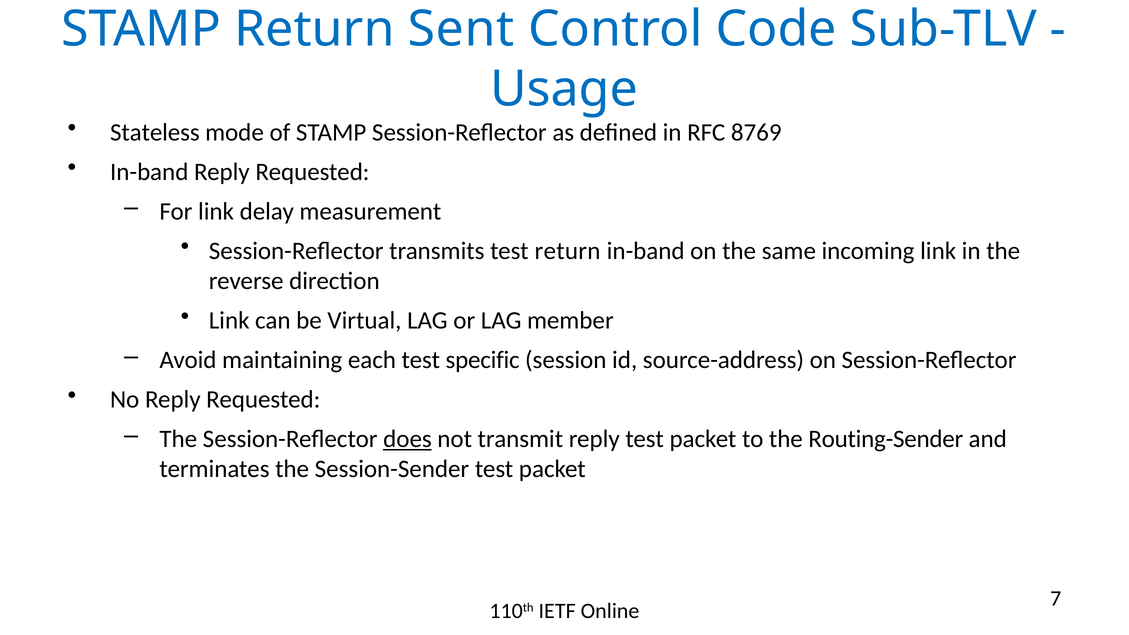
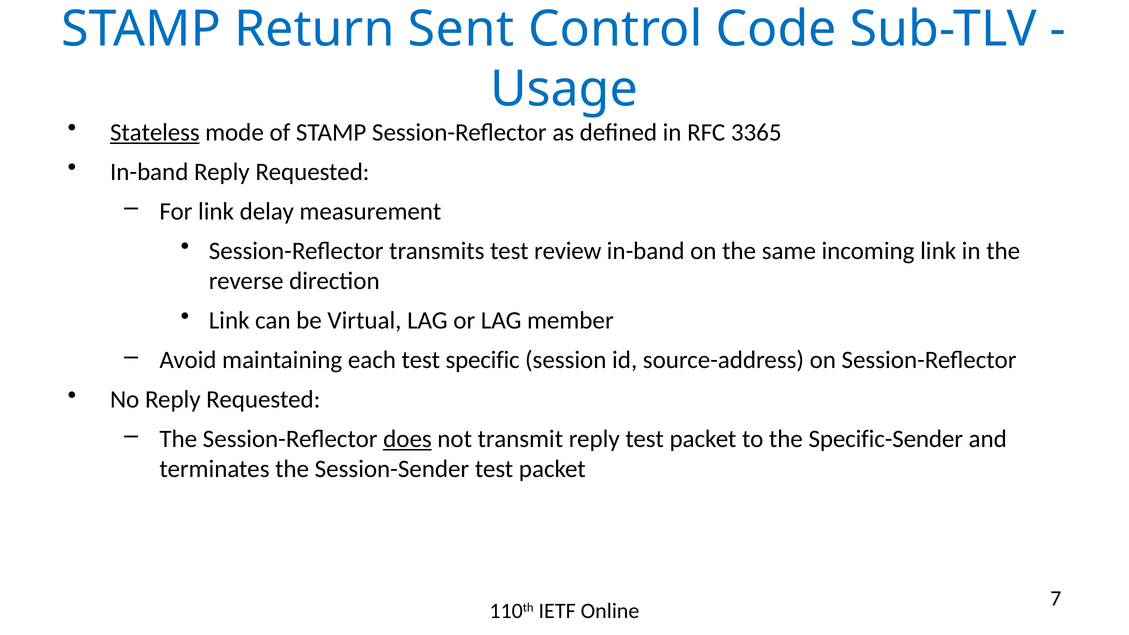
Stateless underline: none -> present (155, 132)
8769: 8769 -> 3365 (756, 132)
test return: return -> review (568, 251)
Routing-Sender: Routing-Sender -> Specific-Sender (886, 439)
